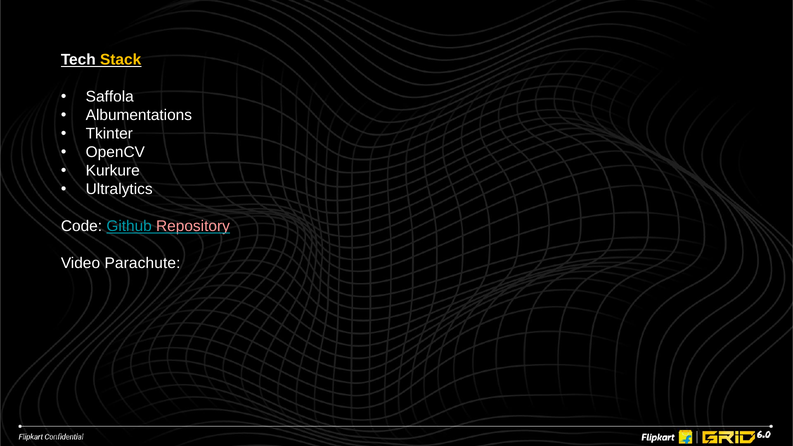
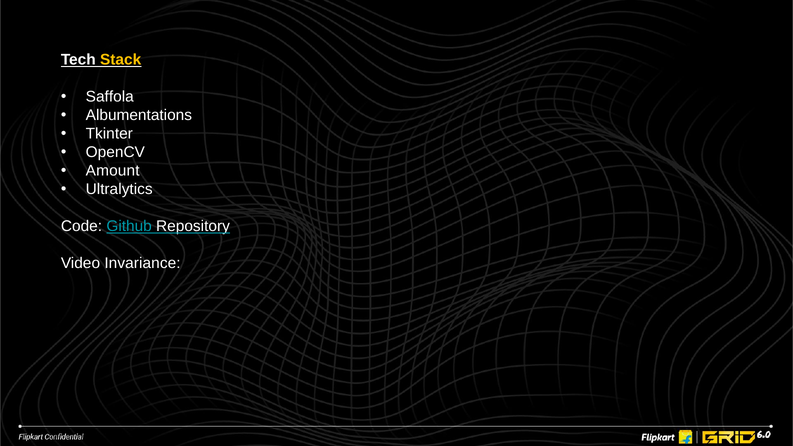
Kurkure: Kurkure -> Amount (113, 171)
Repository colour: pink -> white (193, 226)
Parachute: Parachute -> Invariance (143, 263)
